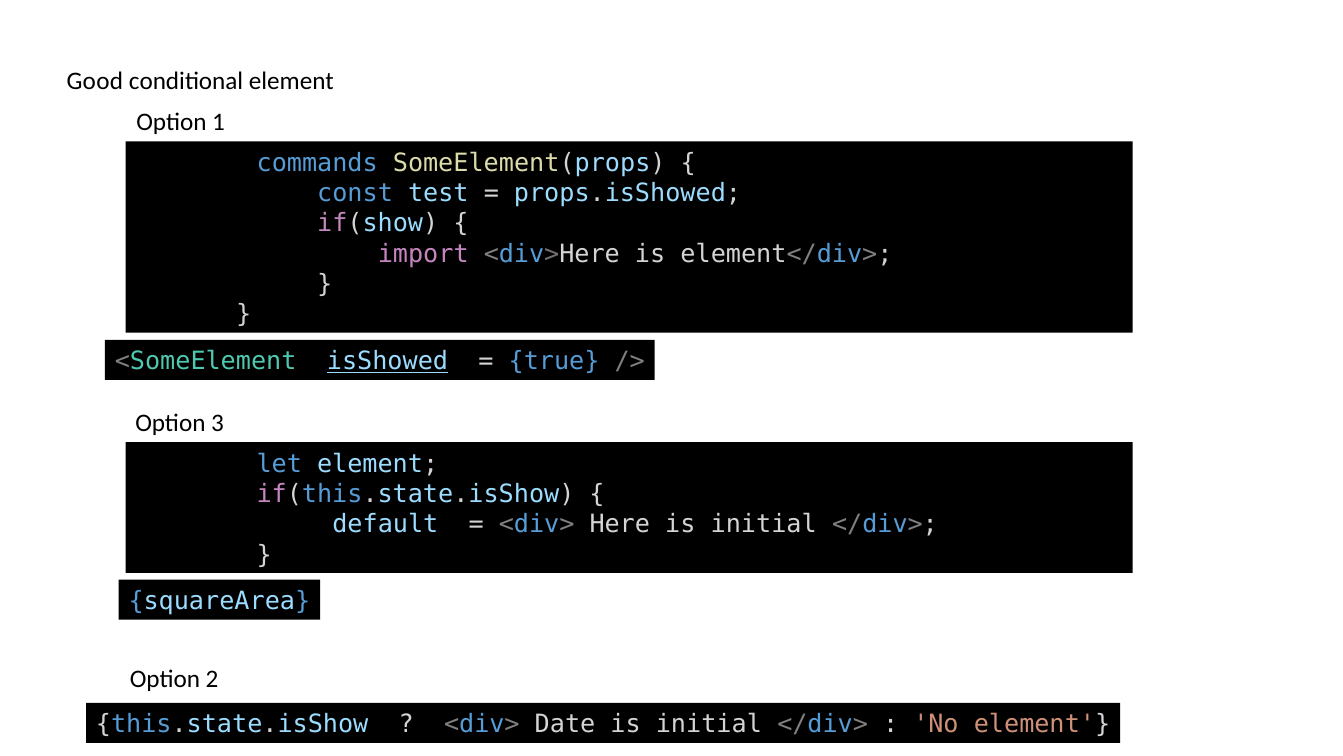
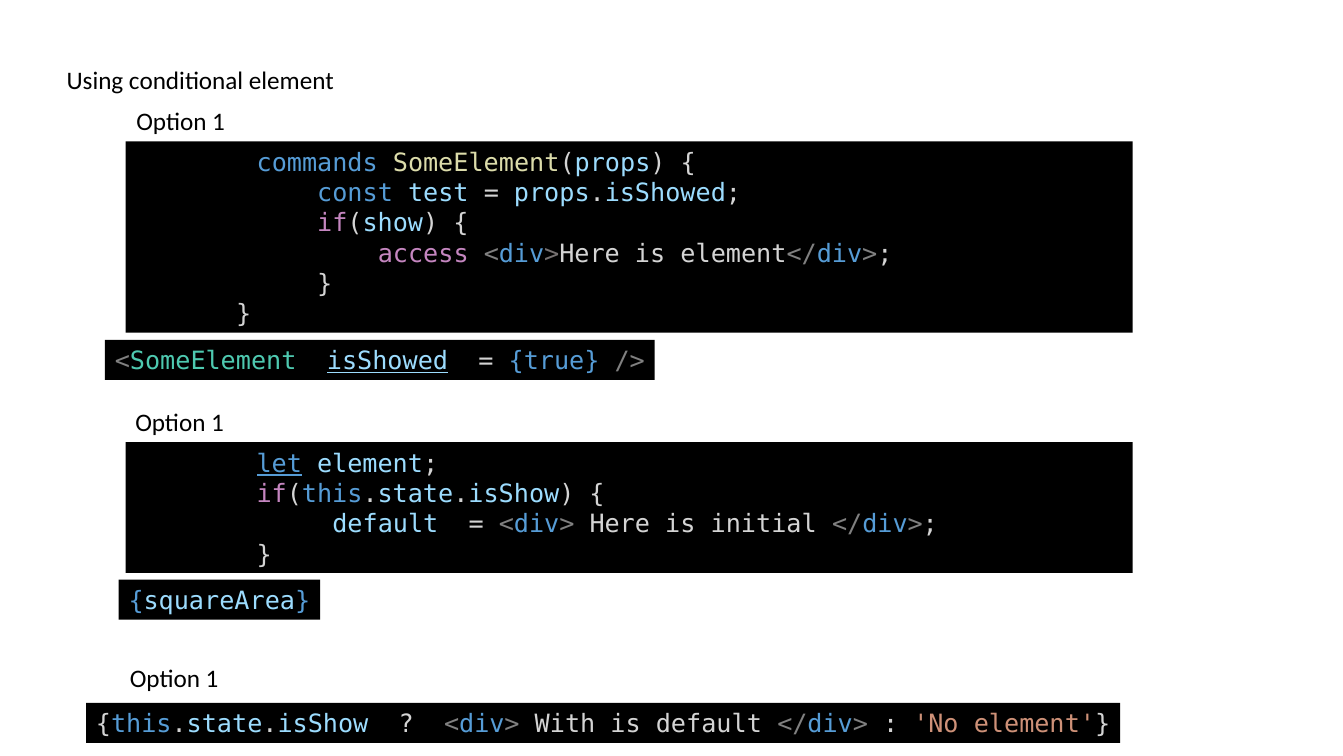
Good: Good -> Using (95, 81)
import: import -> access (423, 254)
3: 3 -> 1 (217, 423)
let underline: none -> present (279, 464)
2: 2 -> 1 (212, 678)
Date: Date -> With (565, 724)
initial: initial -> default (709, 724)
